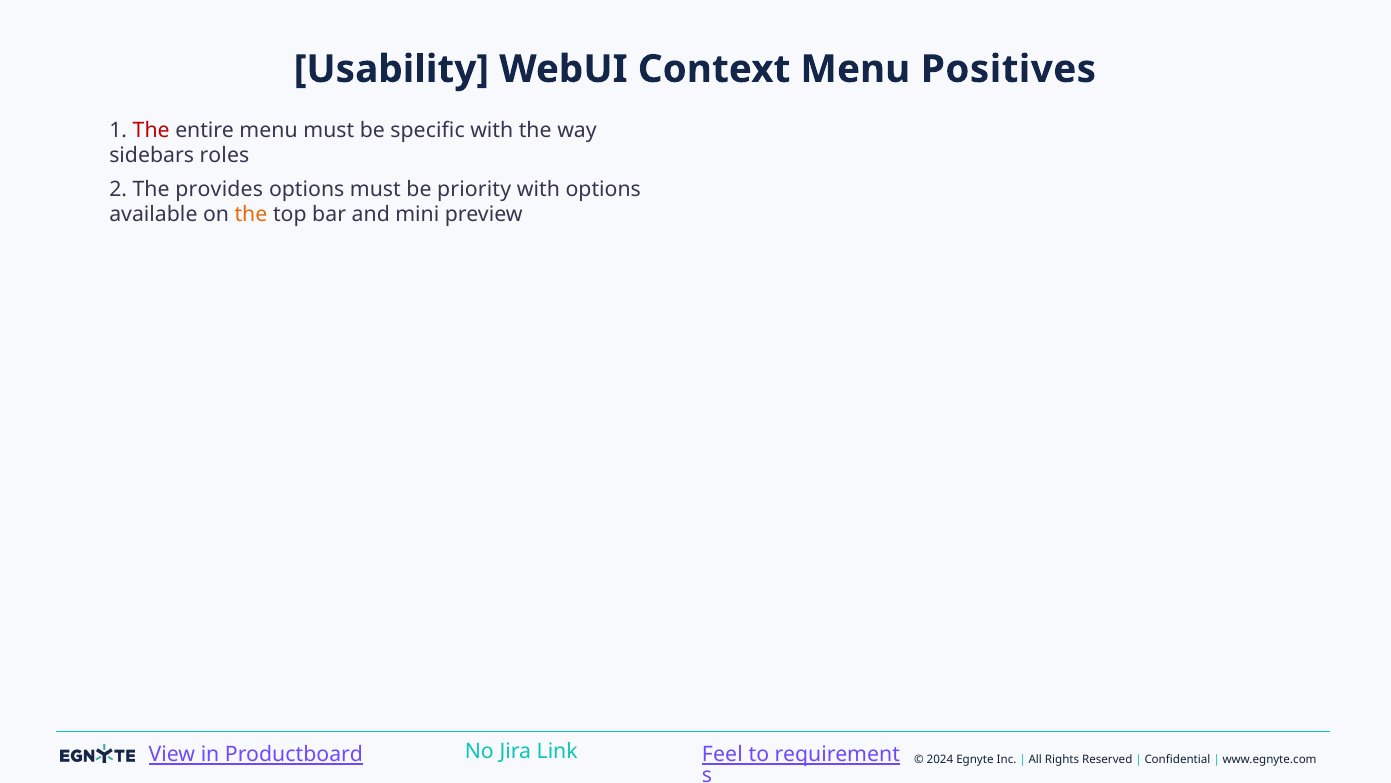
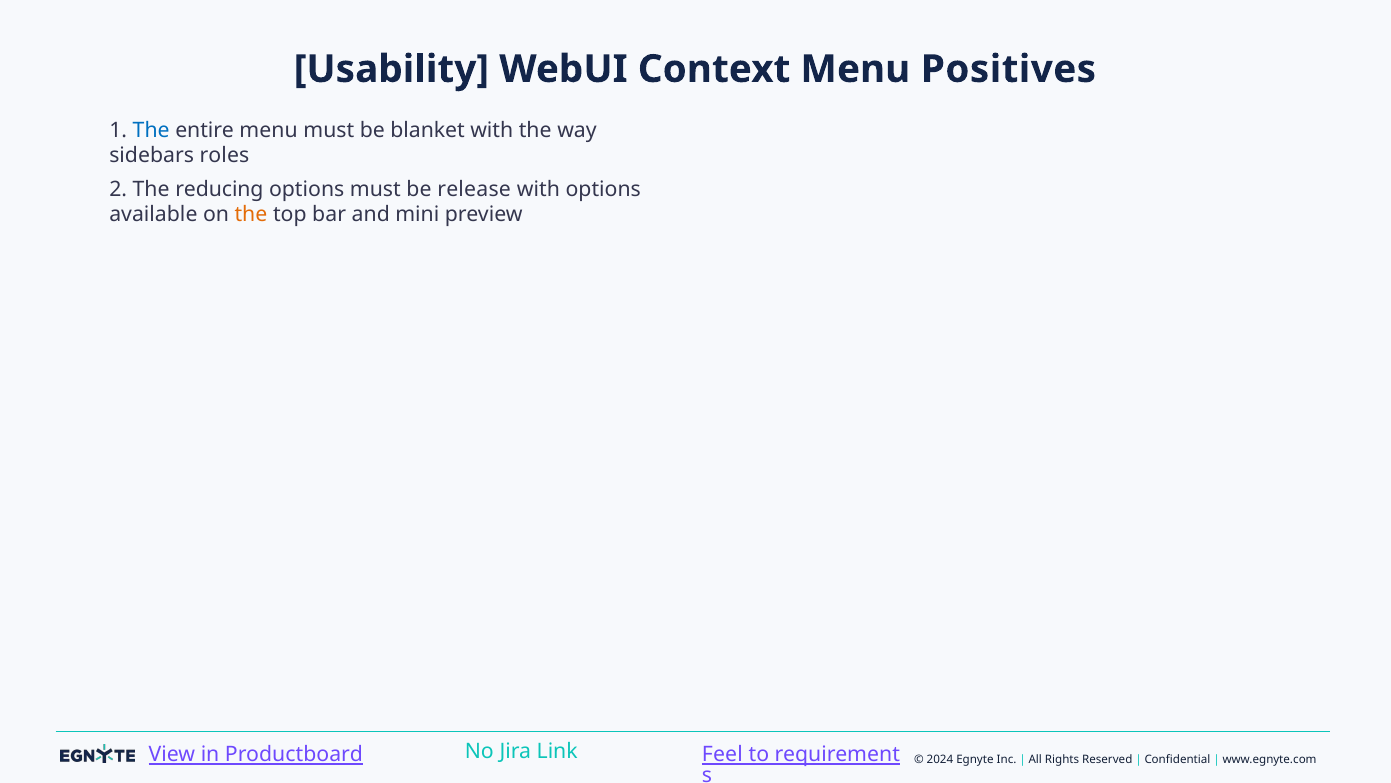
The colour: red -> blue (151, 130)
specific: specific -> blanket (428, 130)
provides: provides -> reducing (219, 189)
priority: priority -> release (474, 189)
